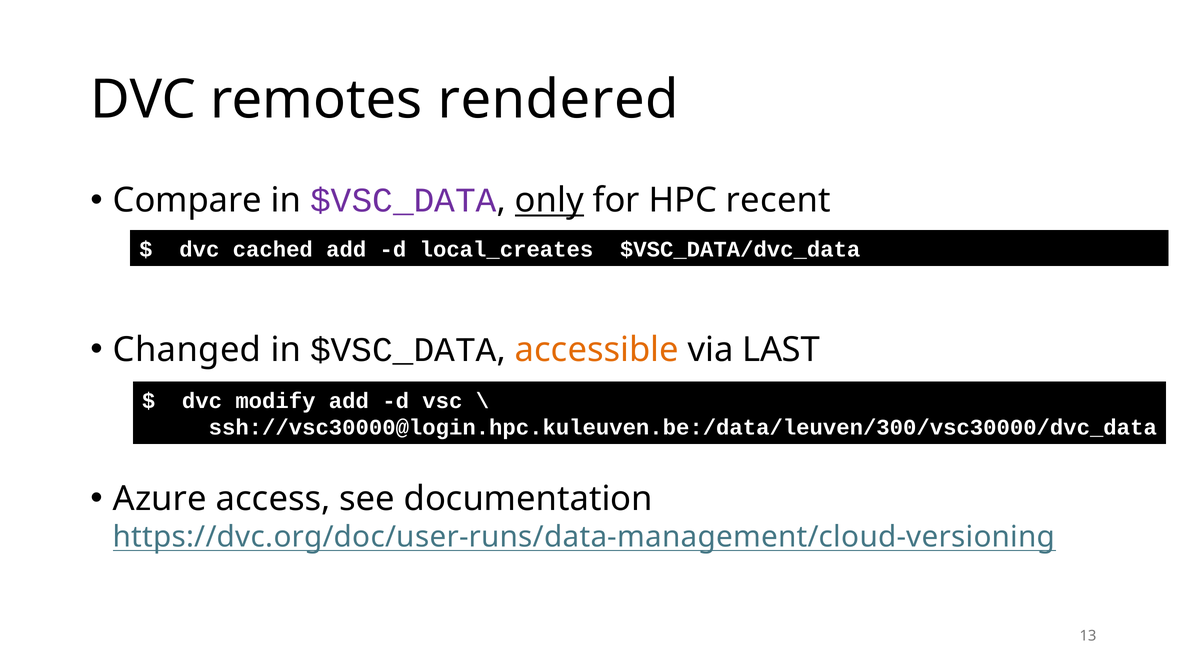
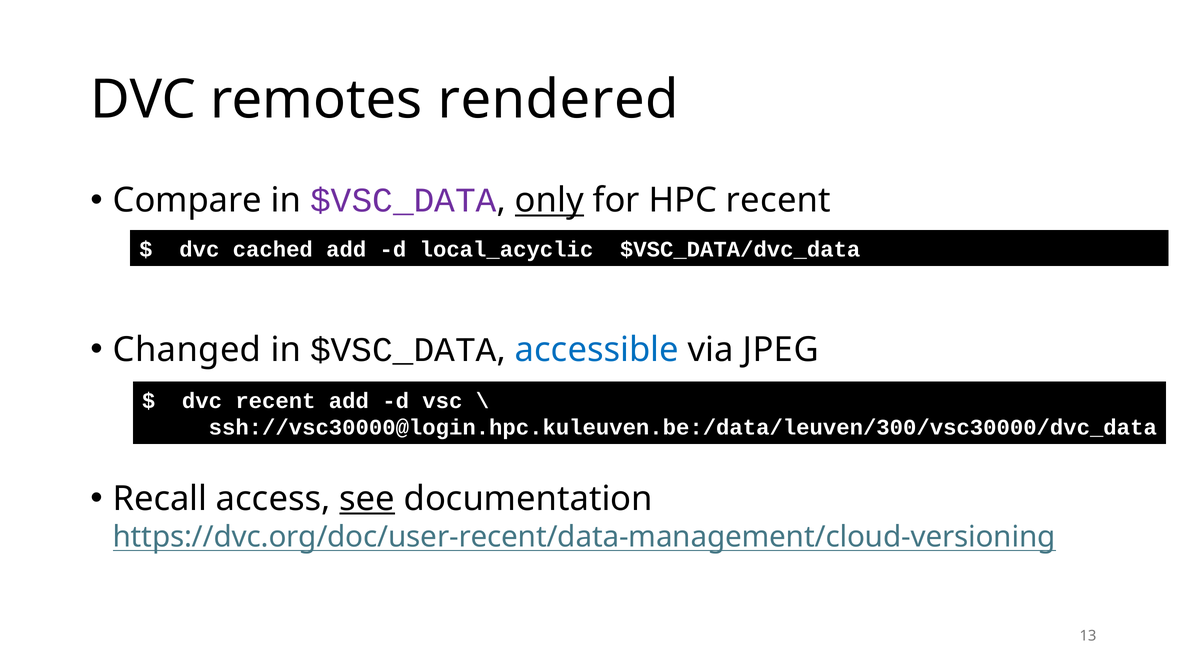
local_creates: local_creates -> local_acyclic (506, 250)
accessible colour: orange -> blue (597, 350)
LAST: LAST -> JPEG (781, 350)
dvc modify: modify -> recent (275, 401)
Azure: Azure -> Recall (160, 499)
see underline: none -> present (367, 499)
https://dvc.org/doc/user-runs/data-management/cloud-versioning: https://dvc.org/doc/user-runs/data-management/cloud-versioning -> https://dvc.org/doc/user-recent/data-management/cloud-versioning (584, 538)
